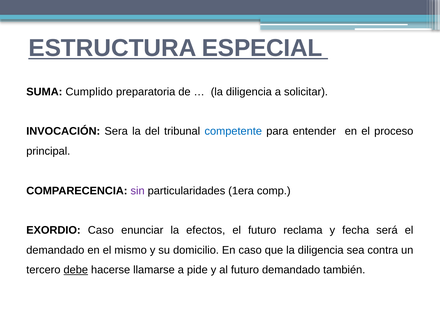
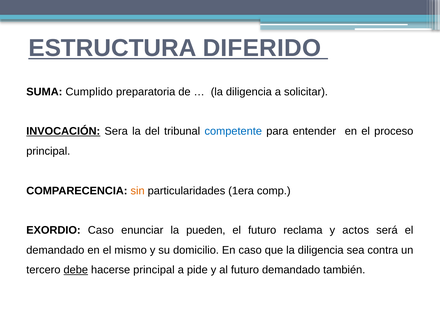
ESPECIAL: ESPECIAL -> DIFERIDO (262, 48)
INVOCACIÓN underline: none -> present (63, 131)
sin colour: purple -> orange (138, 191)
efectos: efectos -> pueden (206, 230)
fecha: fecha -> actos (356, 230)
hacerse llamarse: llamarse -> principal (154, 270)
